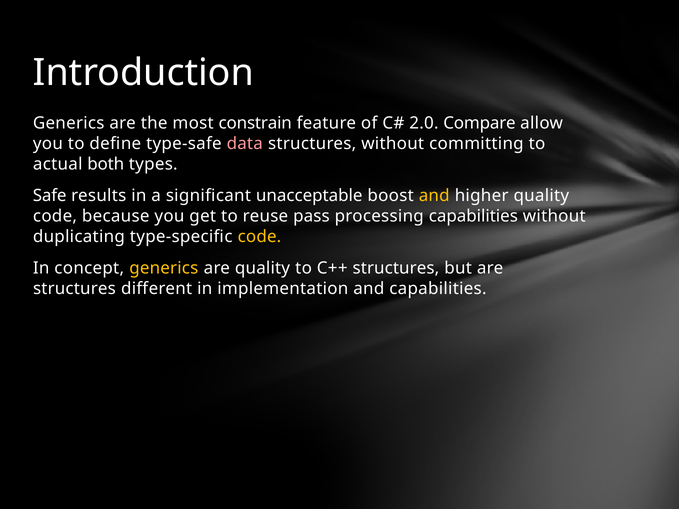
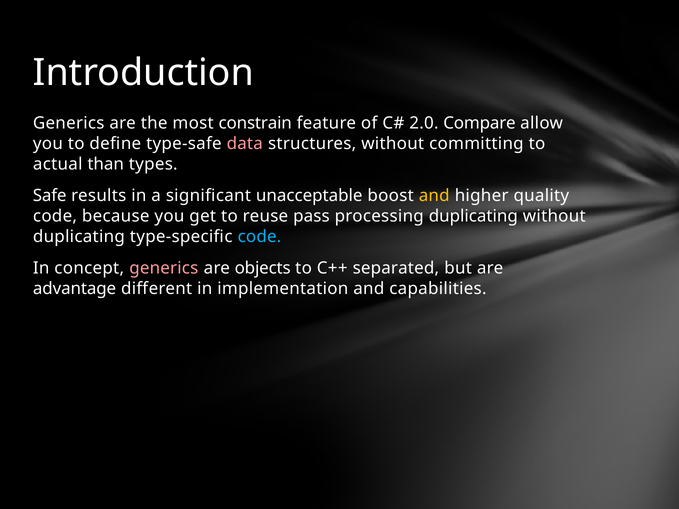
both: both -> than (106, 164)
processing capabilities: capabilities -> duplicating (473, 216)
code colour: yellow -> light blue (259, 237)
generics colour: yellow -> pink (164, 268)
are quality: quality -> objects (263, 268)
C++ structures: structures -> separated (396, 268)
structures: structures -> advantage (75, 289)
